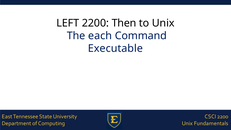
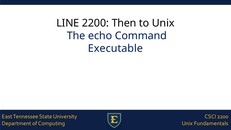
LEFT: LEFT -> LINE (68, 23)
each: each -> echo (100, 36)
